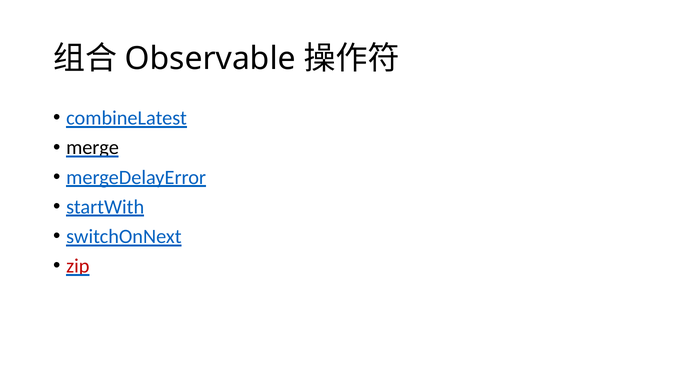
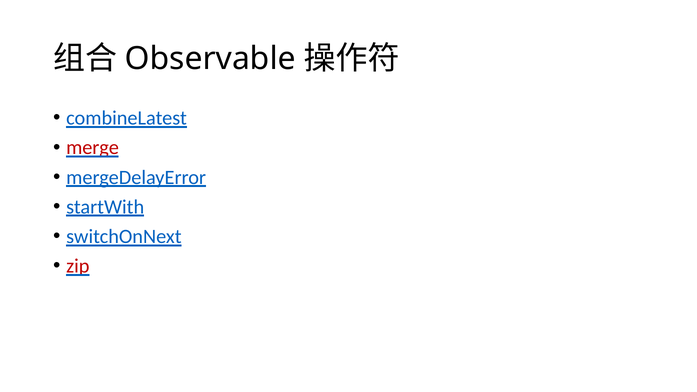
merge colour: black -> red (93, 148)
